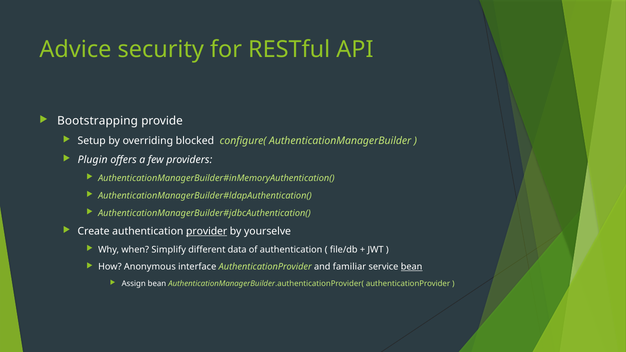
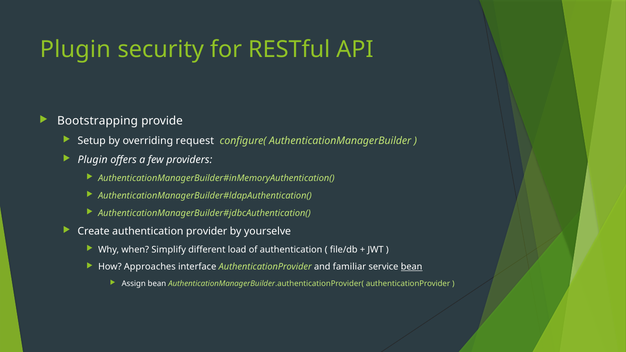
Advice: Advice -> Plugin (75, 49)
blocked: blocked -> request (195, 141)
provider underline: present -> none (207, 231)
data: data -> load (237, 250)
Anonymous: Anonymous -> Approaches (150, 267)
